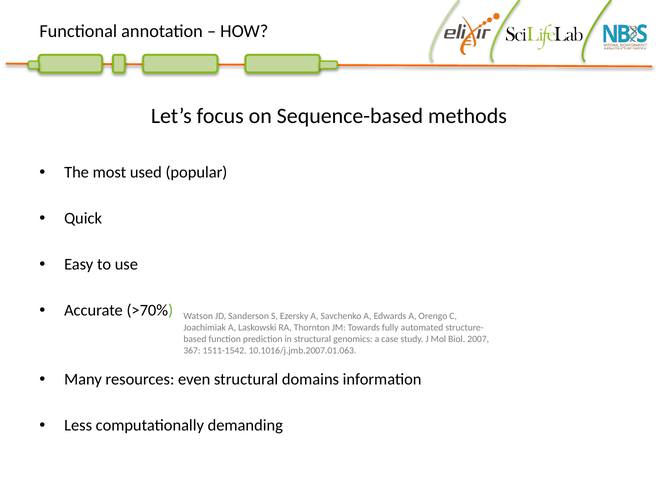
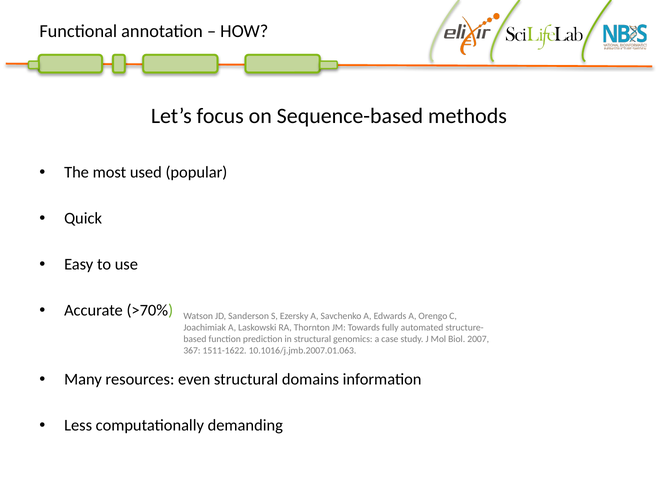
1511-1542: 1511-1542 -> 1511-1622 (225, 351)
